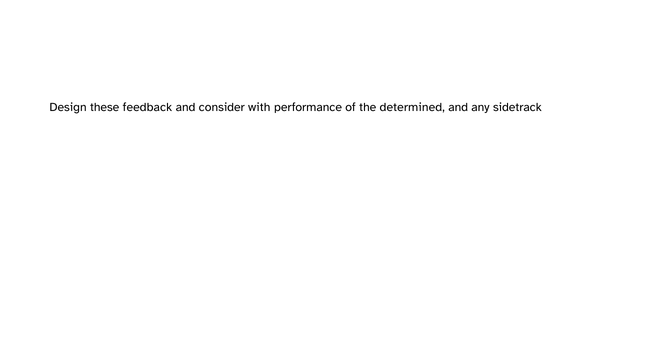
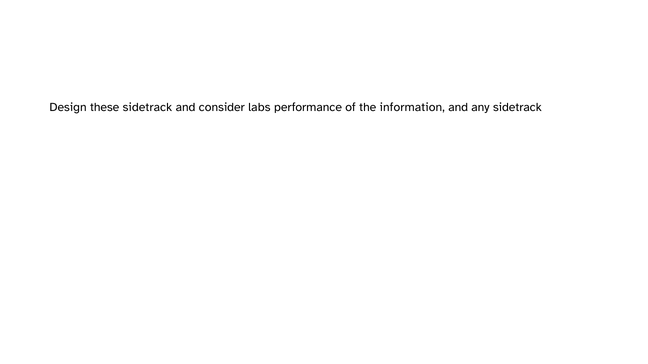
these feedback: feedback -> sidetrack (147, 108)
with: with -> labs (259, 108)
determined: determined -> information (412, 108)
